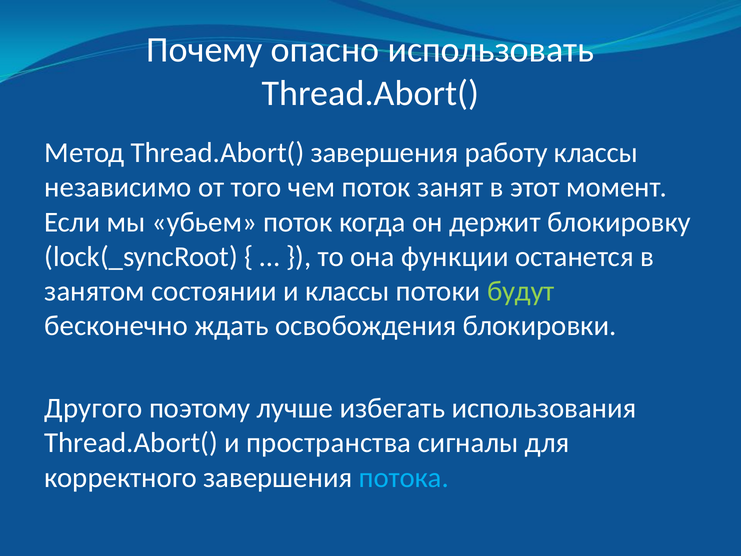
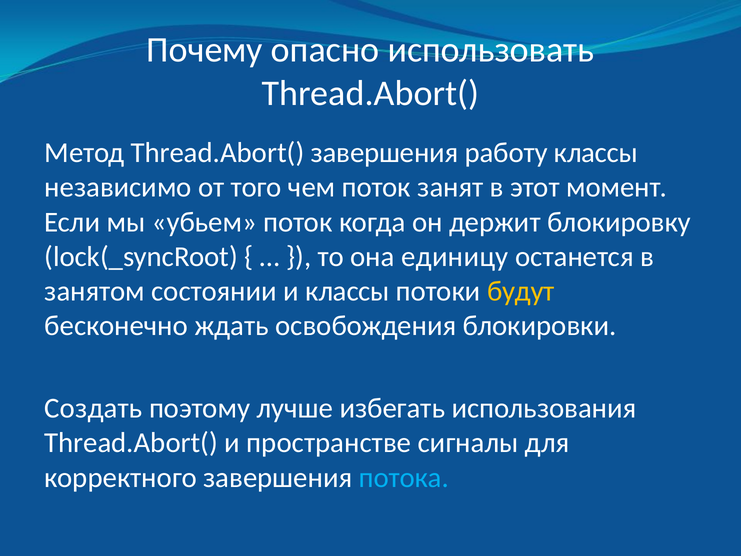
функции: функции -> единицу (455, 256)
будут colour: light green -> yellow (521, 291)
Другого: Другого -> Создать (93, 408)
пространства: пространства -> пространстве (329, 443)
